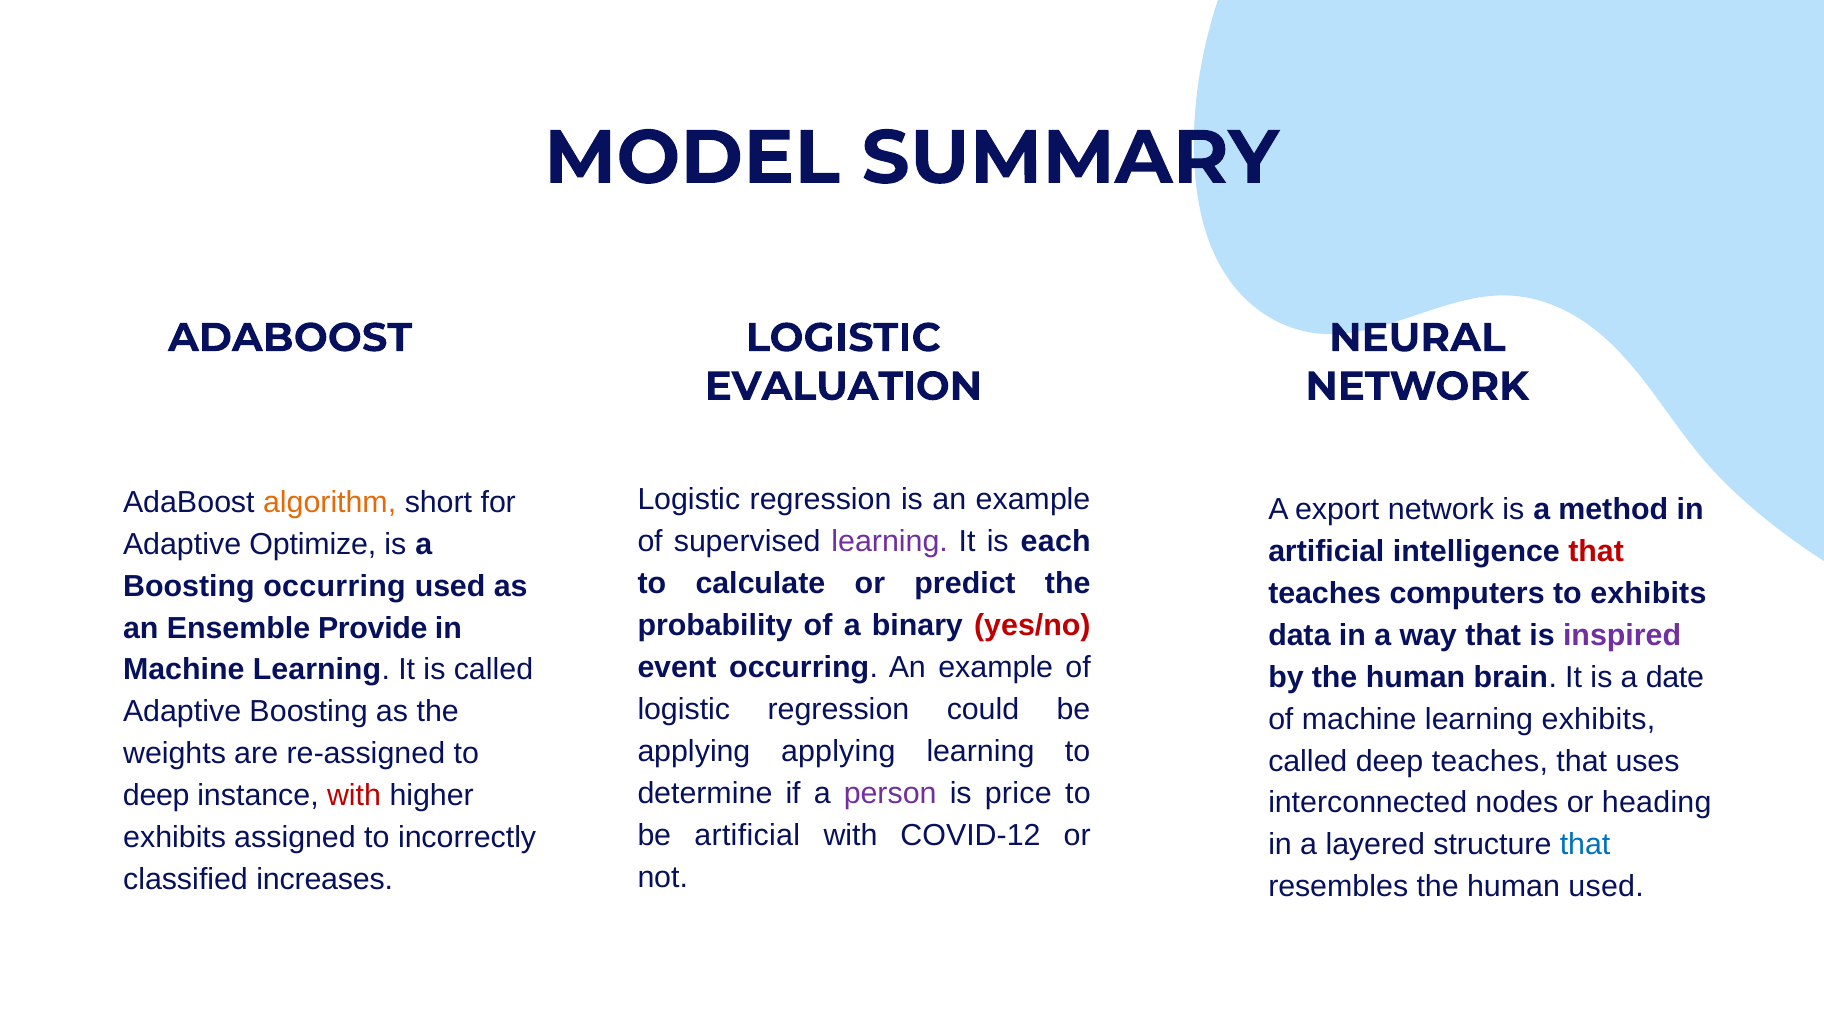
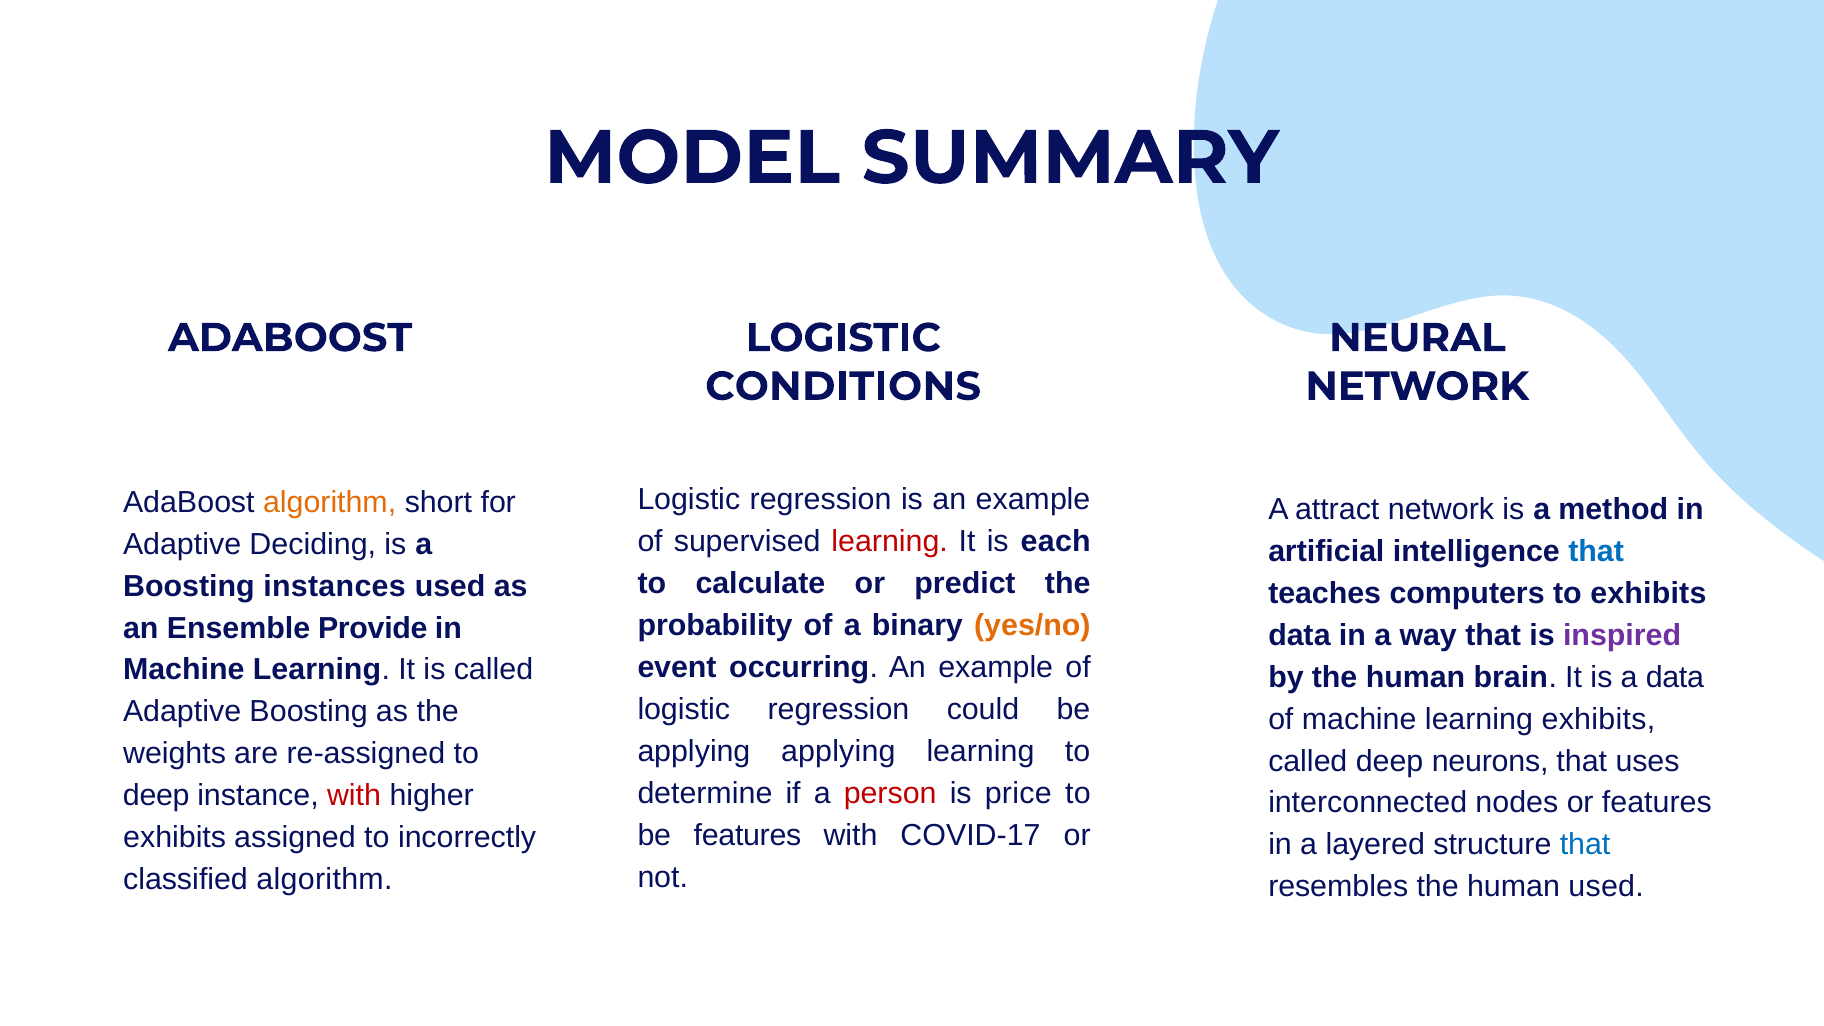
EVALUATION: EVALUATION -> CONDITIONS (843, 386)
export: export -> attract (1337, 509)
learning colour: purple -> red (890, 542)
Optimize: Optimize -> Deciding (313, 544)
that colour: red -> blue (1596, 551)
Boosting occurring: occurring -> instances (335, 586)
yes/no colour: red -> orange (1032, 626)
a date: date -> data (1675, 677)
deep teaches: teaches -> neurons (1490, 761)
person colour: purple -> red (890, 793)
or heading: heading -> features (1657, 803)
be artificial: artificial -> features (748, 835)
COVID-12: COVID-12 -> COVID-17 (971, 835)
classified increases: increases -> algorithm (324, 880)
